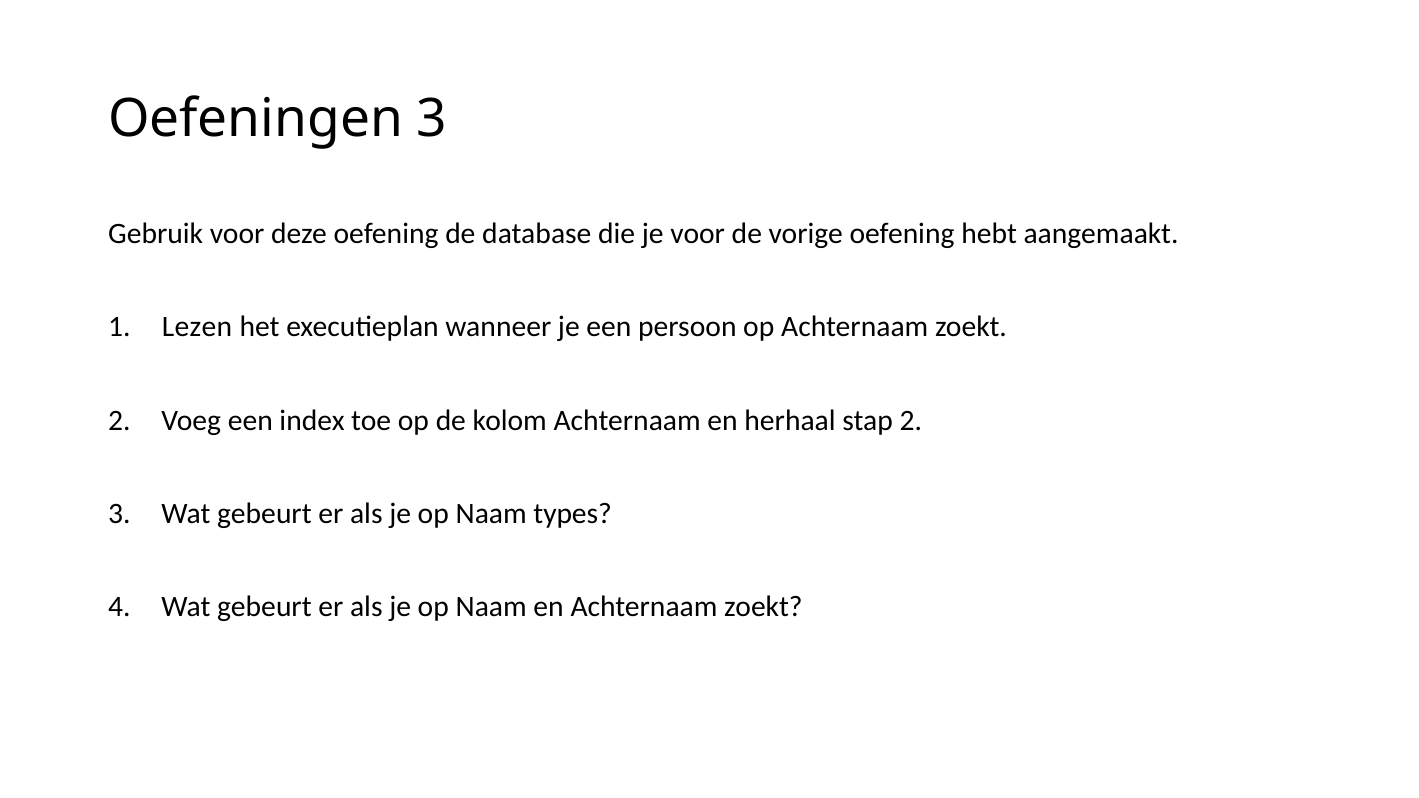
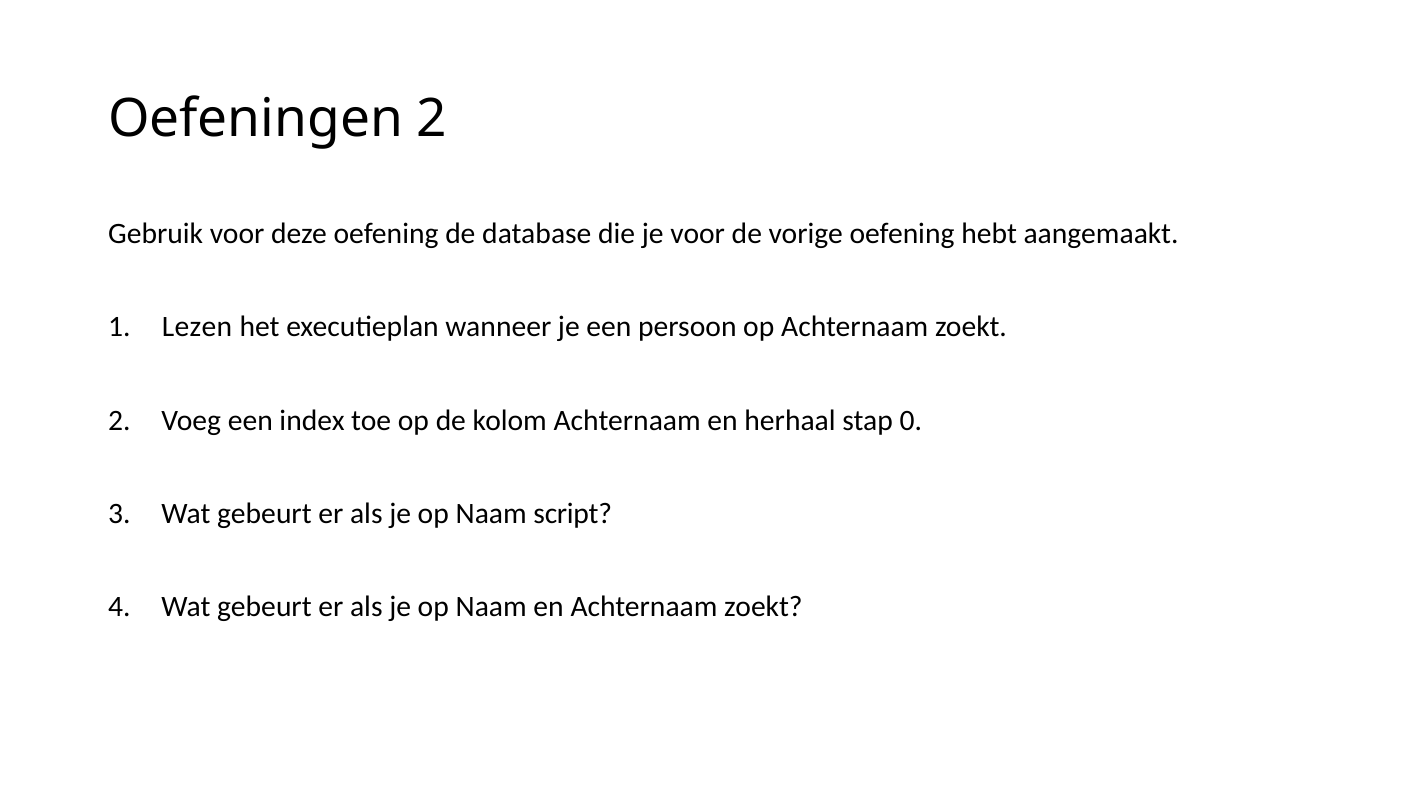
Oefeningen 3: 3 -> 2 (432, 119)
stap 2: 2 -> 0 (911, 420)
types: types -> script (573, 514)
